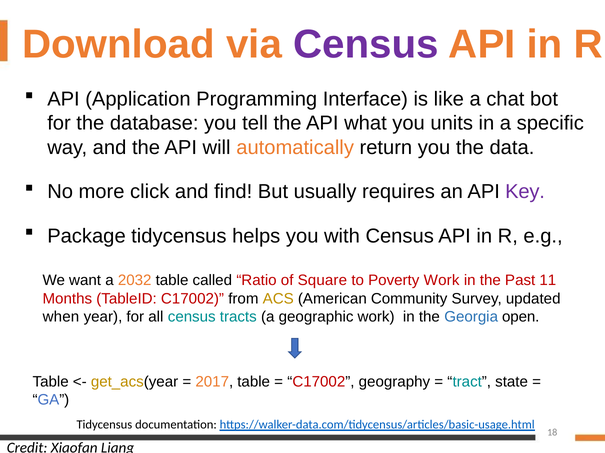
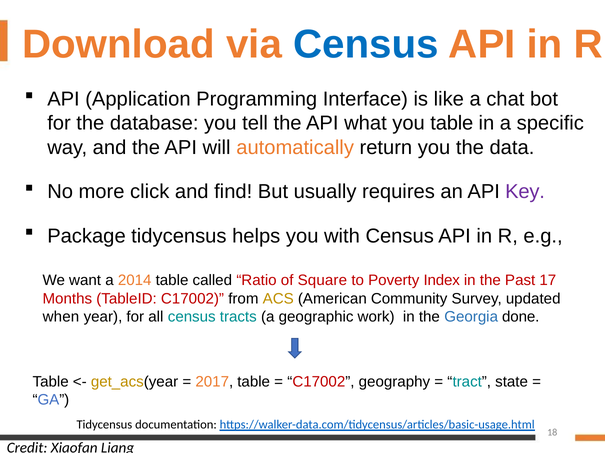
Census colour: purple -> blue (366, 45)
you units: units -> table (452, 124)
2032: 2032 -> 2014 (135, 281)
Poverty Work: Work -> Index (442, 281)
11: 11 -> 17 (548, 281)
open: open -> done (521, 317)
